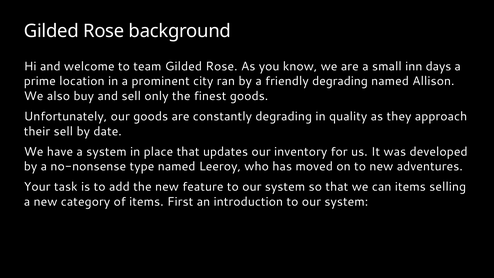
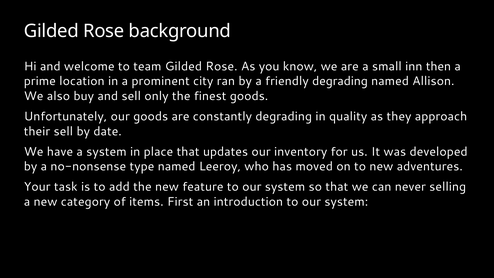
days: days -> then (438, 66)
can items: items -> never (410, 187)
